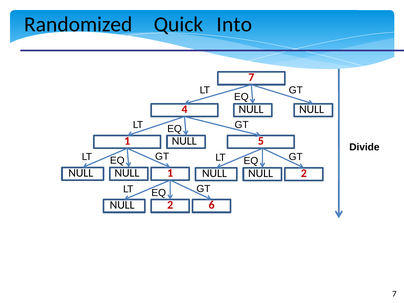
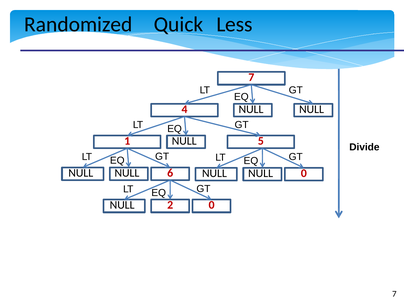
Into: Into -> Less (234, 25)
1: 1 -> 6 (170, 173)
NULL 2: 2 -> 0 (304, 173)
2 6: 6 -> 0 (212, 205)
